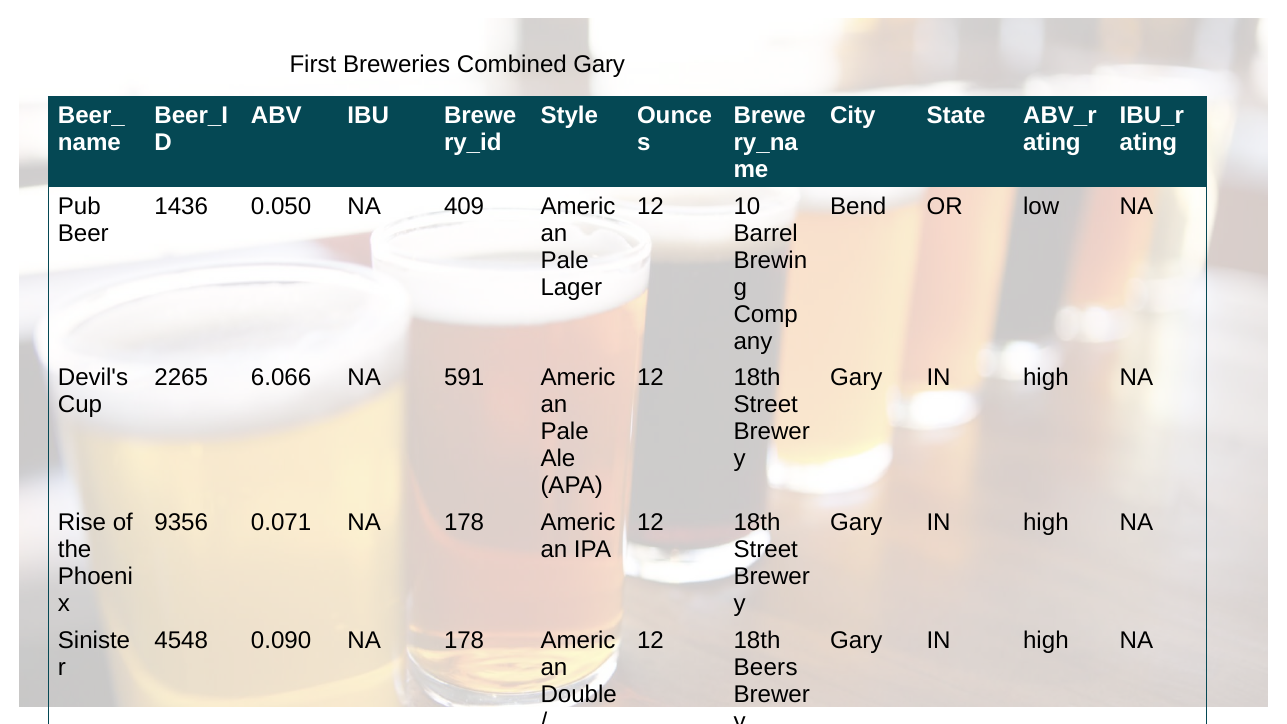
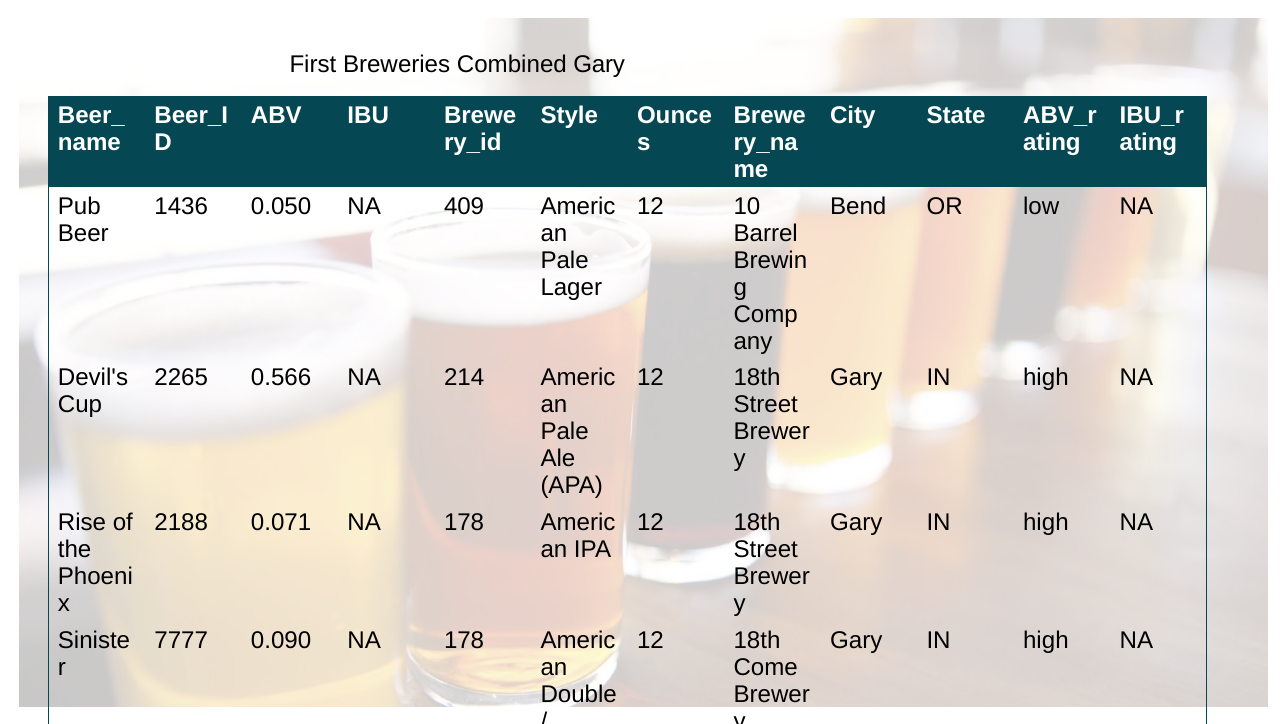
6.066: 6.066 -> 0.566 (281, 378)
591: 591 -> 214 (464, 378)
9356: 9356 -> 2188 (181, 523)
4548: 4548 -> 7777 (181, 640)
Beers: Beers -> Come (766, 667)
